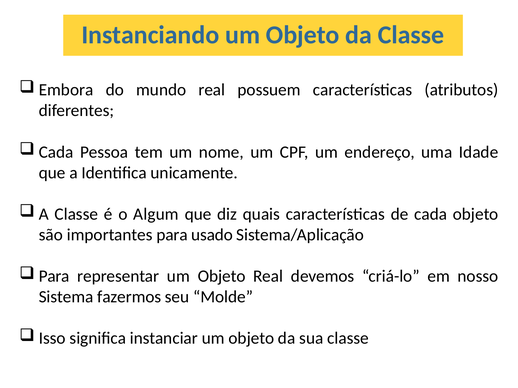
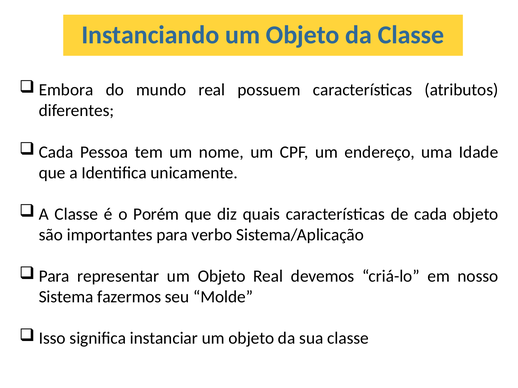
Algum: Algum -> Porém (156, 214)
usado: usado -> verbo (212, 235)
